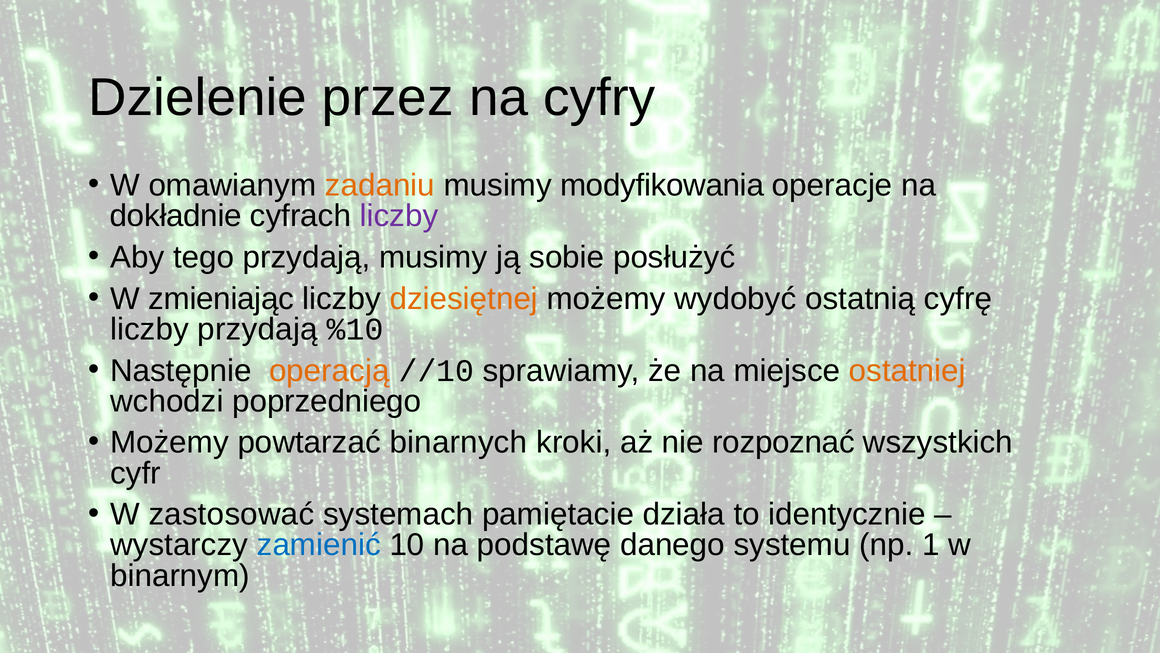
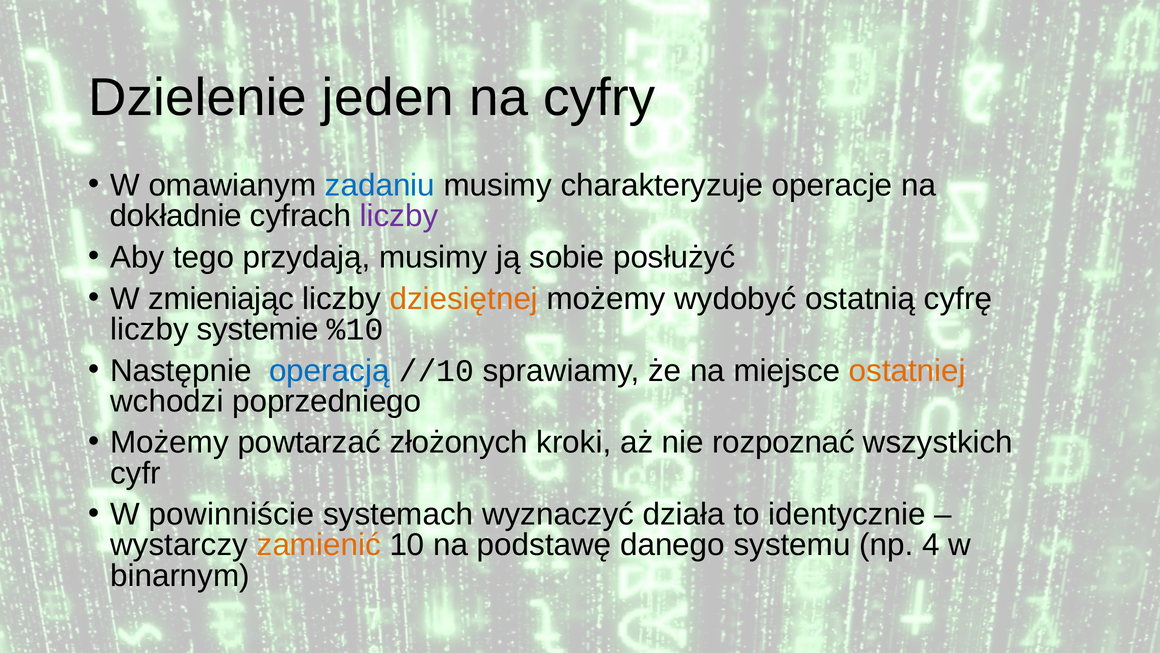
przez: przez -> jeden (388, 97)
zadaniu colour: orange -> blue (380, 185)
modyfikowania: modyfikowania -> charakteryzuje (662, 185)
liczby przydają: przydają -> systemie (258, 329)
operacją colour: orange -> blue (329, 370)
binarnych: binarnych -> złożonych (459, 442)
zastosować: zastosować -> powinniście (231, 514)
pamiętacie: pamiętacie -> wyznaczyć (558, 514)
zamienić colour: blue -> orange (319, 545)
1: 1 -> 4 (931, 545)
